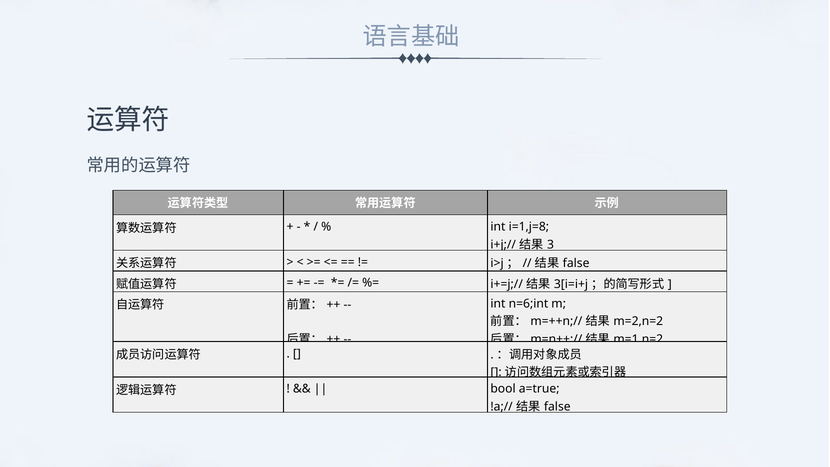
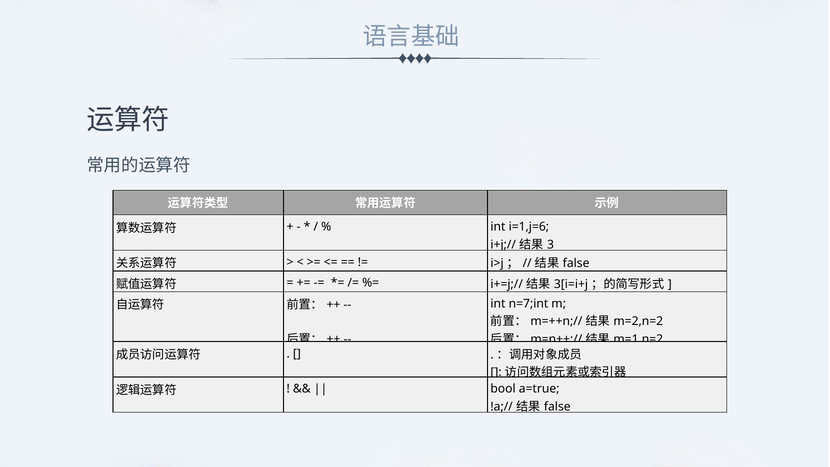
i=1,j=8: i=1,j=8 -> i=1,j=6 (529, 227)
n=6;int: n=6;int -> n=7;int (528, 304)
